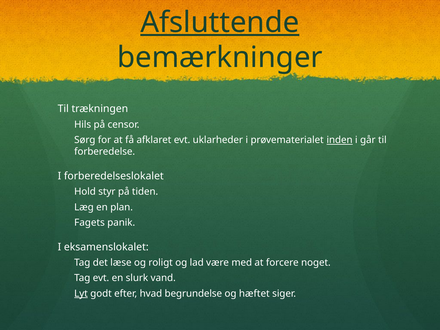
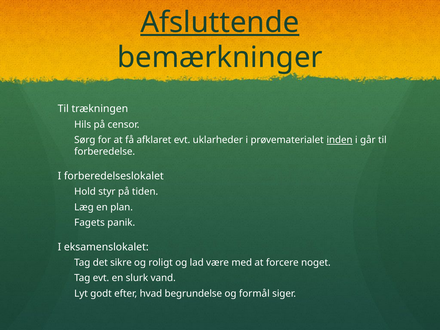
læse: læse -> sikre (121, 263)
Lyt underline: present -> none (81, 293)
hæftet: hæftet -> formål (254, 293)
